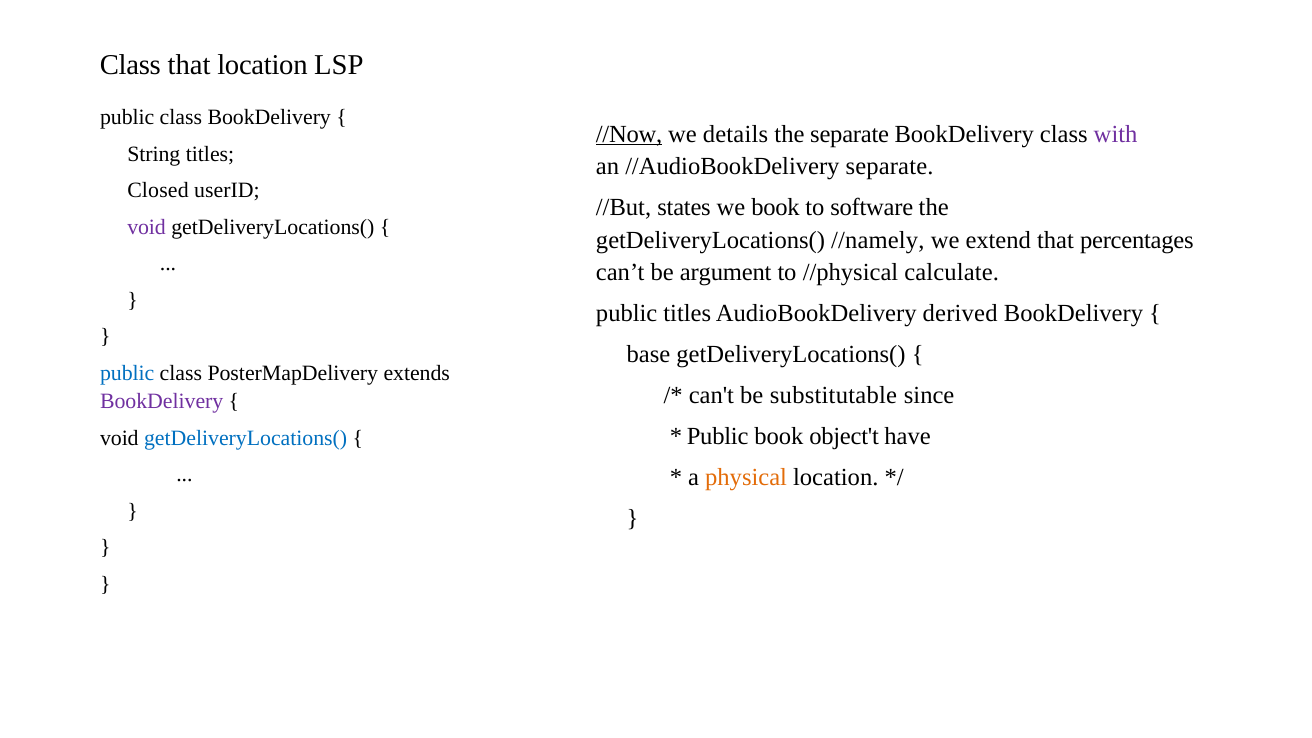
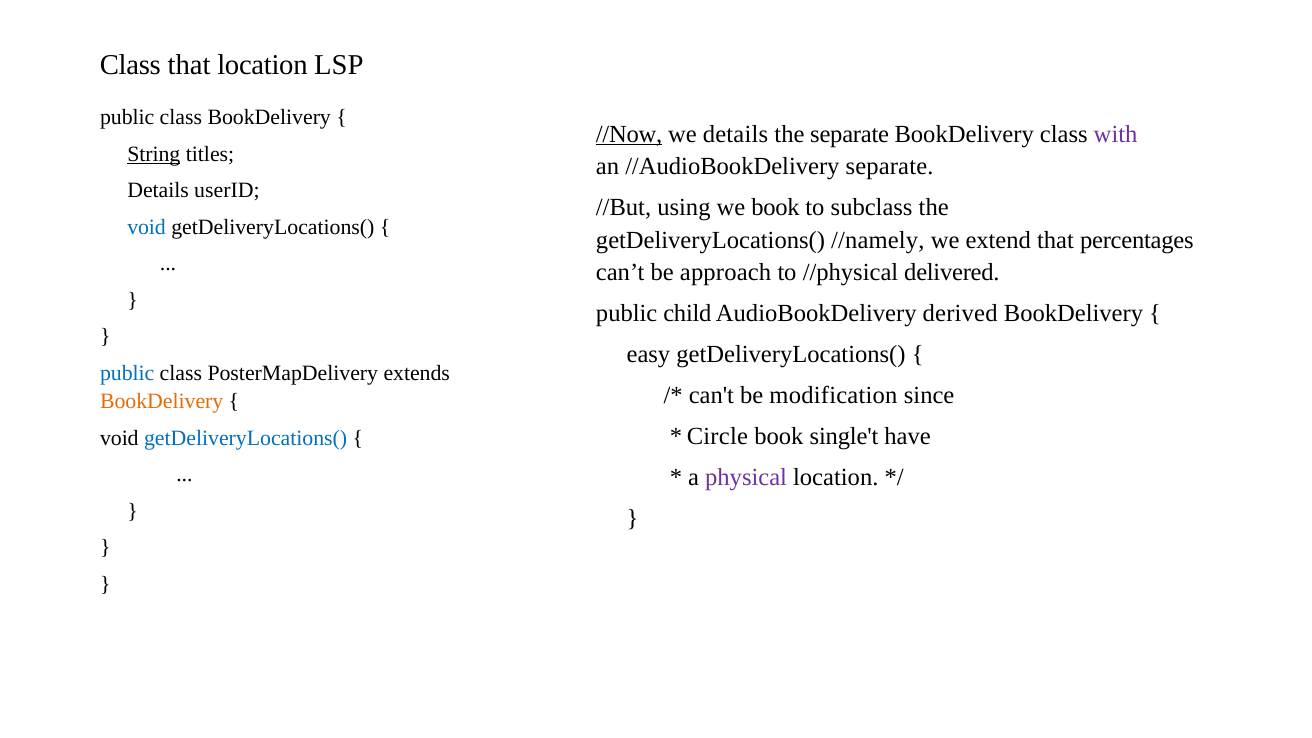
String underline: none -> present (154, 154)
Closed: Closed -> Details (158, 190)
states: states -> using (684, 207)
software: software -> subclass (872, 207)
void colour: purple -> blue (147, 227)
argument: argument -> approach (726, 272)
calculate: calculate -> delivered (952, 272)
public titles: titles -> child (687, 313)
base: base -> easy (648, 354)
substitutable: substitutable -> modification (833, 396)
BookDelivery colour: purple -> orange (162, 402)
Public: Public -> Circle (717, 437)
object't: object't -> single't (844, 437)
physical colour: orange -> purple (746, 478)
